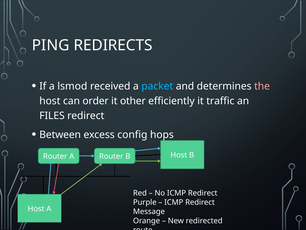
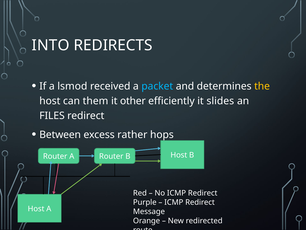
PING: PING -> INTO (51, 45)
the colour: pink -> yellow (262, 86)
order: order -> them (95, 101)
traffic: traffic -> slides (220, 101)
config: config -> rather (132, 134)
